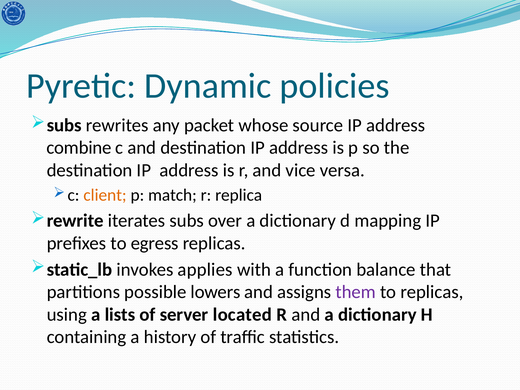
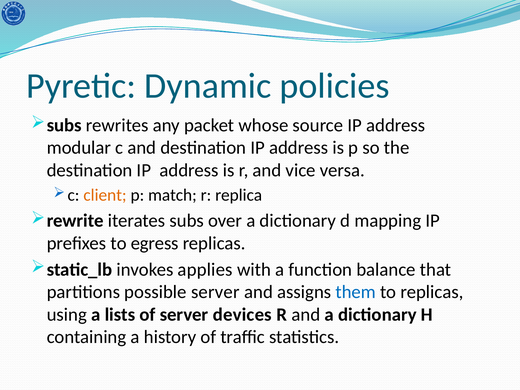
combine: combine -> modular (79, 148)
possible lowers: lowers -> server (215, 292)
them colour: purple -> blue (356, 292)
located: located -> devices (242, 315)
